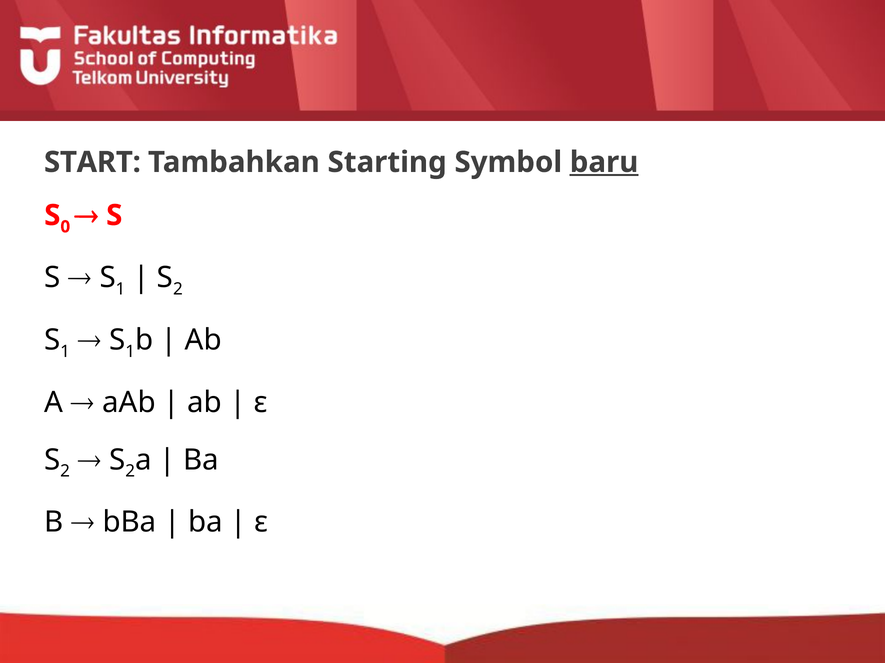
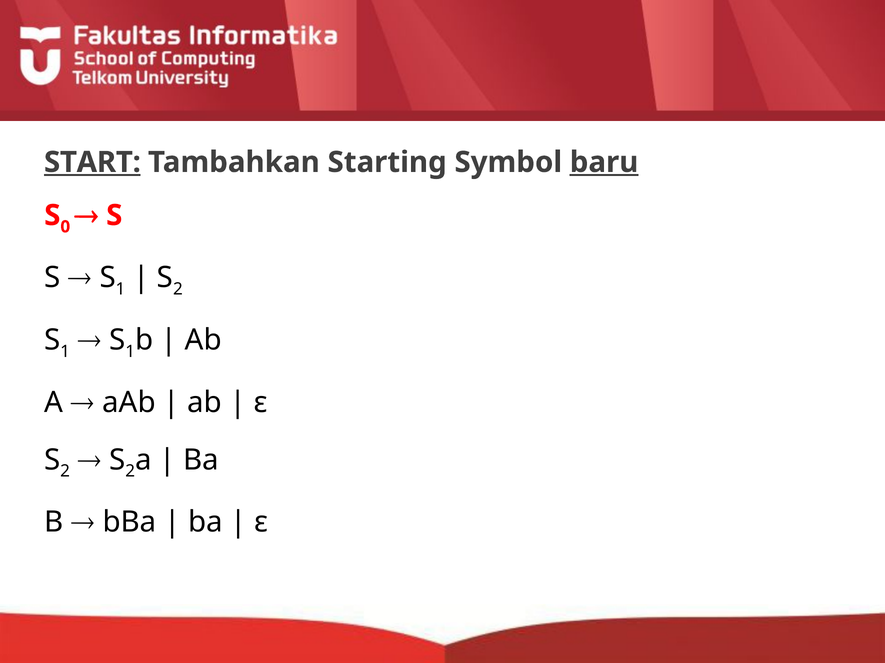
START underline: none -> present (92, 162)
